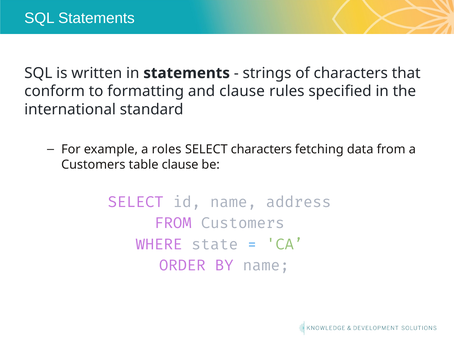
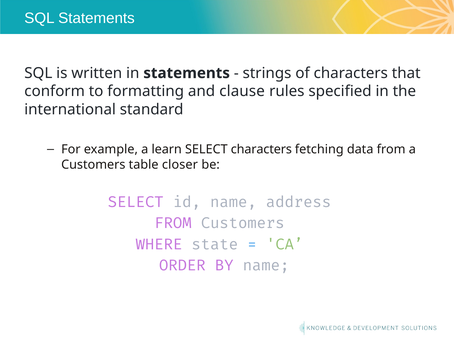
roles: roles -> learn (167, 150)
table clause: clause -> closer (180, 165)
